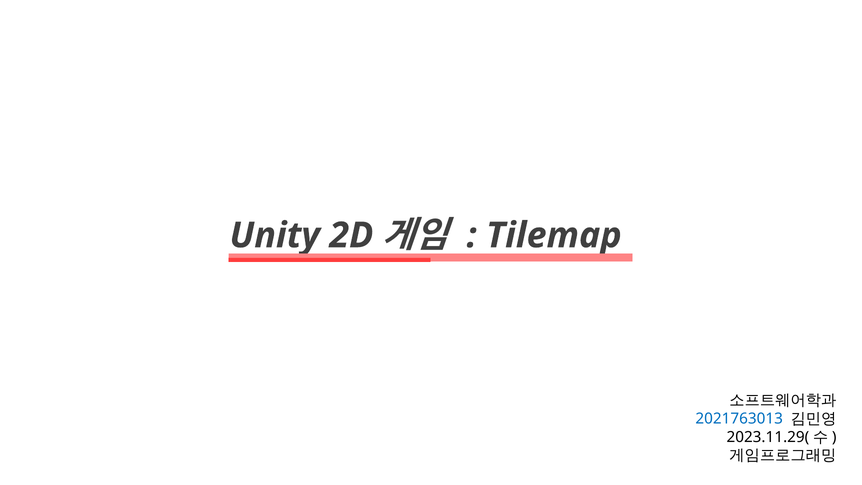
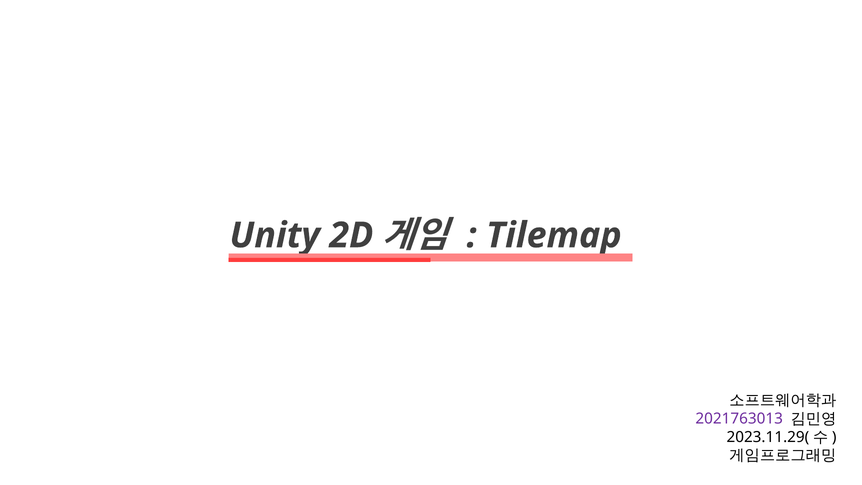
2021763013 colour: blue -> purple (739, 419)
